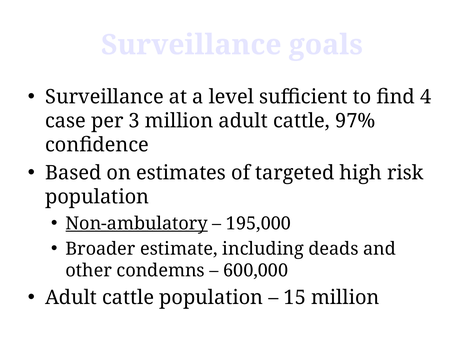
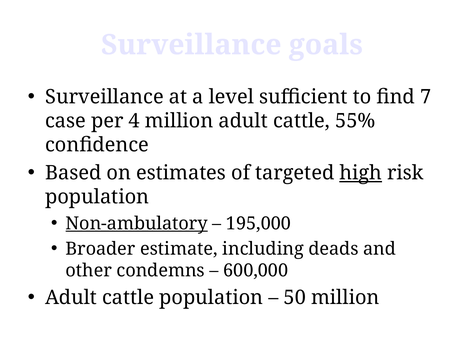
4: 4 -> 7 (426, 97)
3: 3 -> 4 (134, 121)
97%: 97% -> 55% (355, 121)
high underline: none -> present (361, 173)
15: 15 -> 50 (295, 298)
